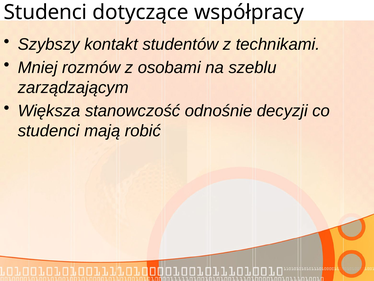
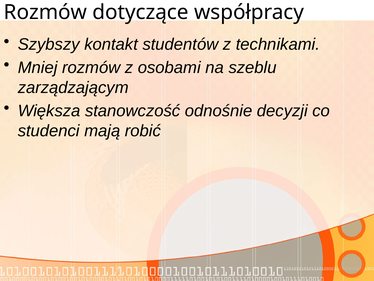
Studenci: Studenci -> Rozmów (45, 12)
